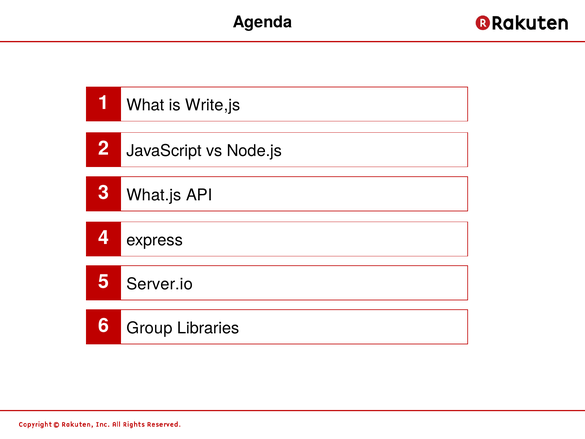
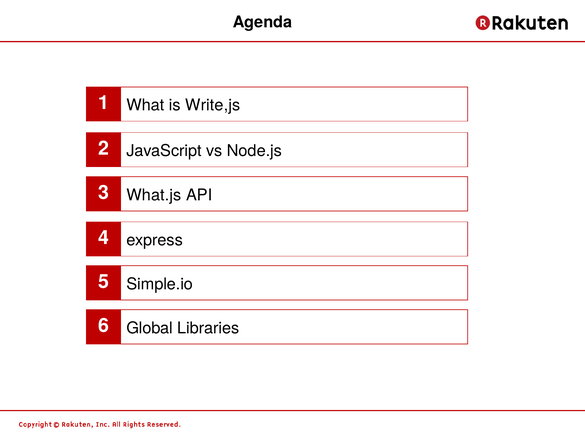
Server.io: Server.io -> Simple.io (160, 284)
Group: Group -> Global (150, 328)
